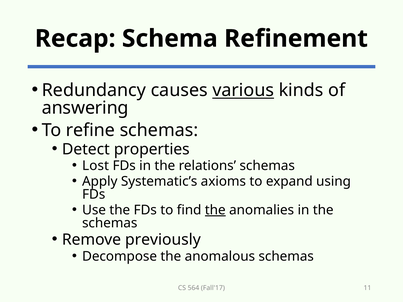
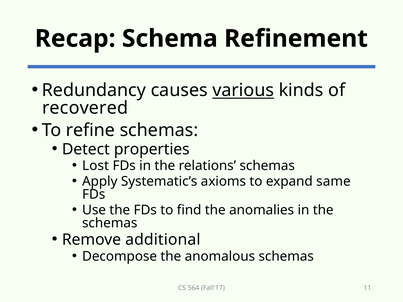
answering: answering -> recovered (85, 108)
using: using -> same (333, 182)
the underline: present -> none (215, 210)
previously: previously -> additional (163, 240)
